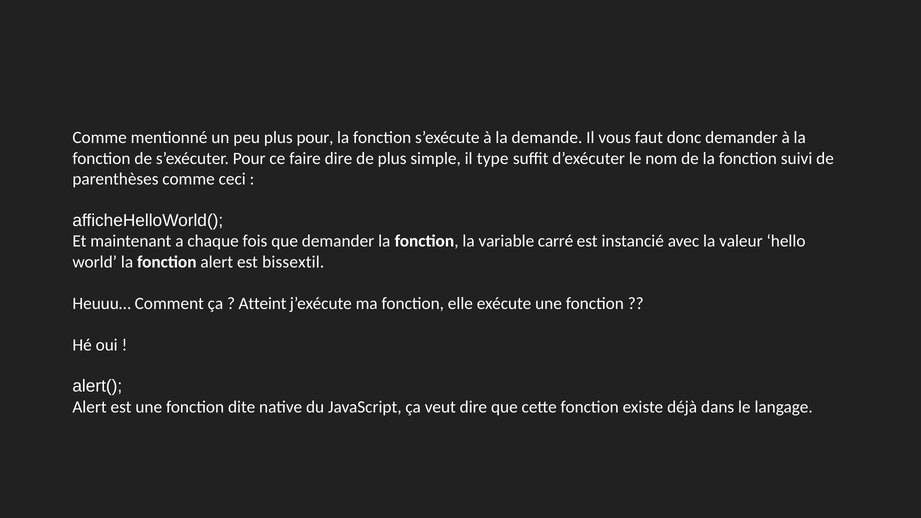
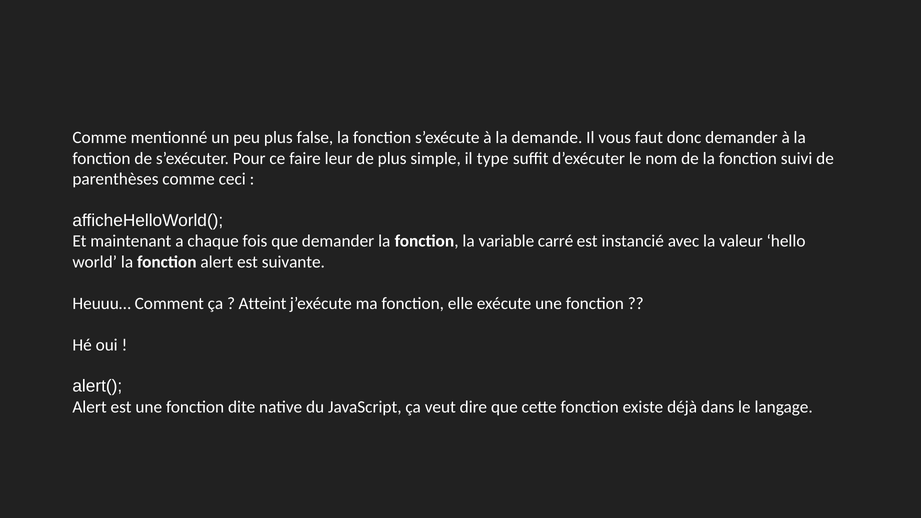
plus pour: pour -> false (315, 138)
faire dire: dire -> leur (338, 158)
bissextil: bissextil -> suivante (293, 262)
